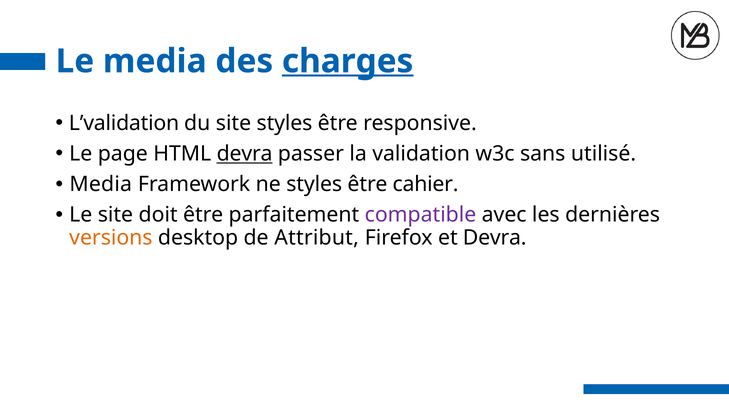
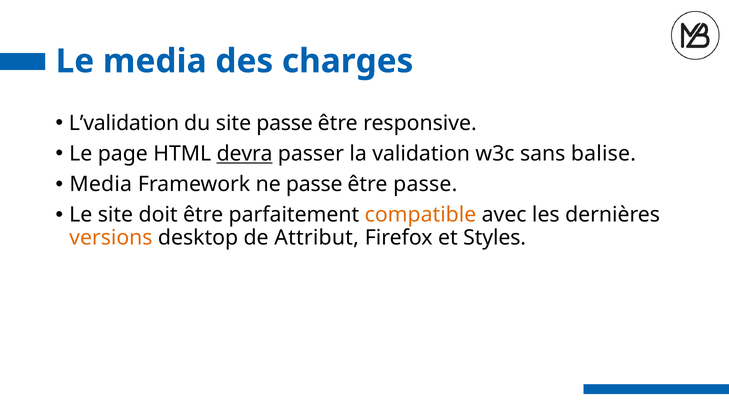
charges underline: present -> none (348, 61)
site styles: styles -> passe (285, 123)
utilisé: utilisé -> balise (603, 154)
ne styles: styles -> passe (314, 184)
être cahier: cahier -> passe (425, 184)
compatible colour: purple -> orange (420, 215)
et Devra: Devra -> Styles (495, 238)
